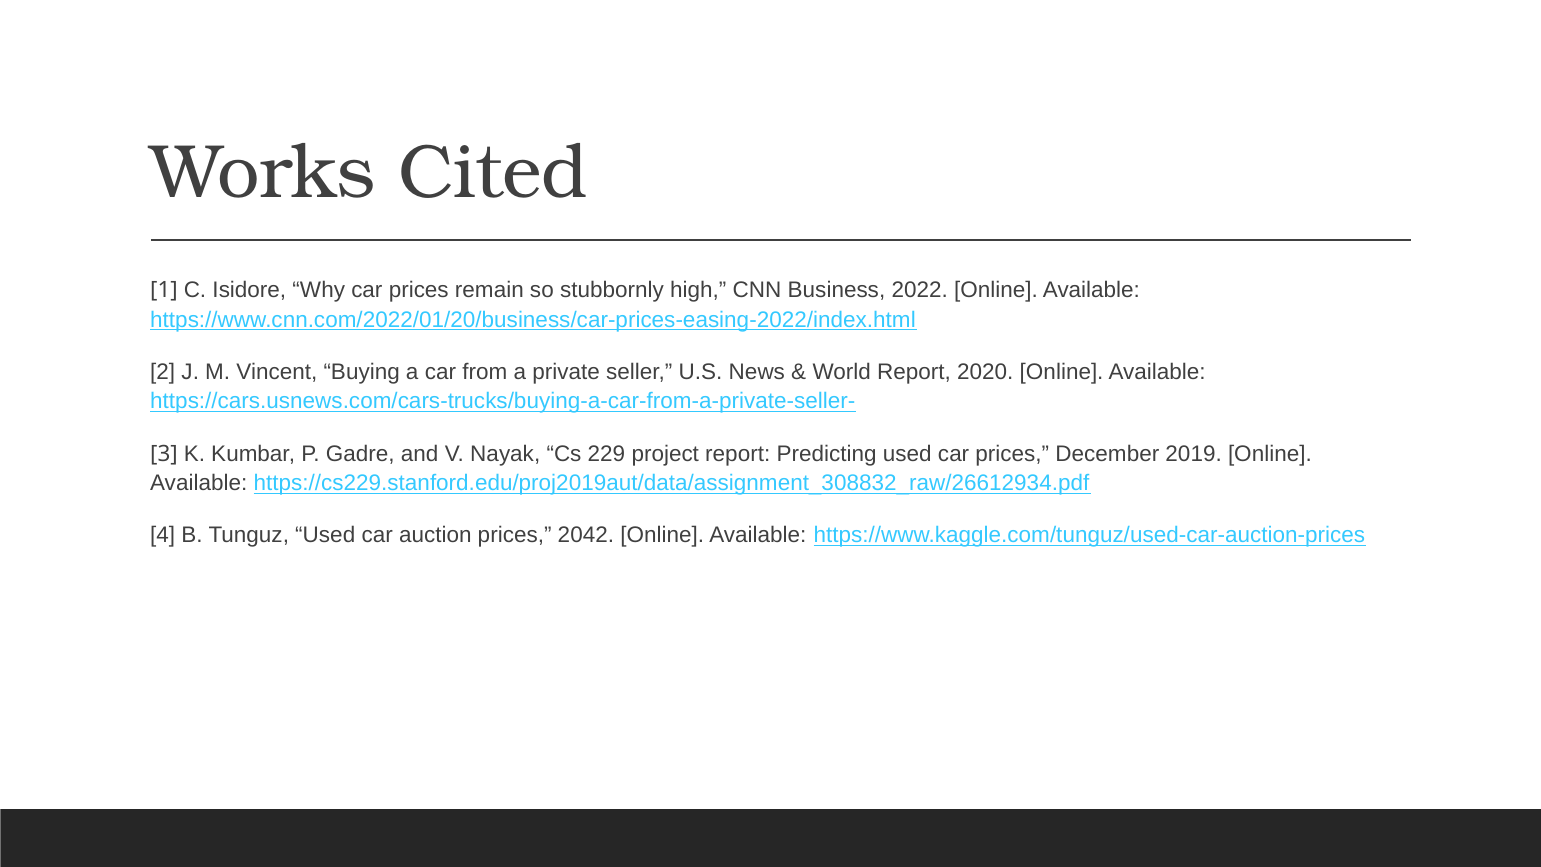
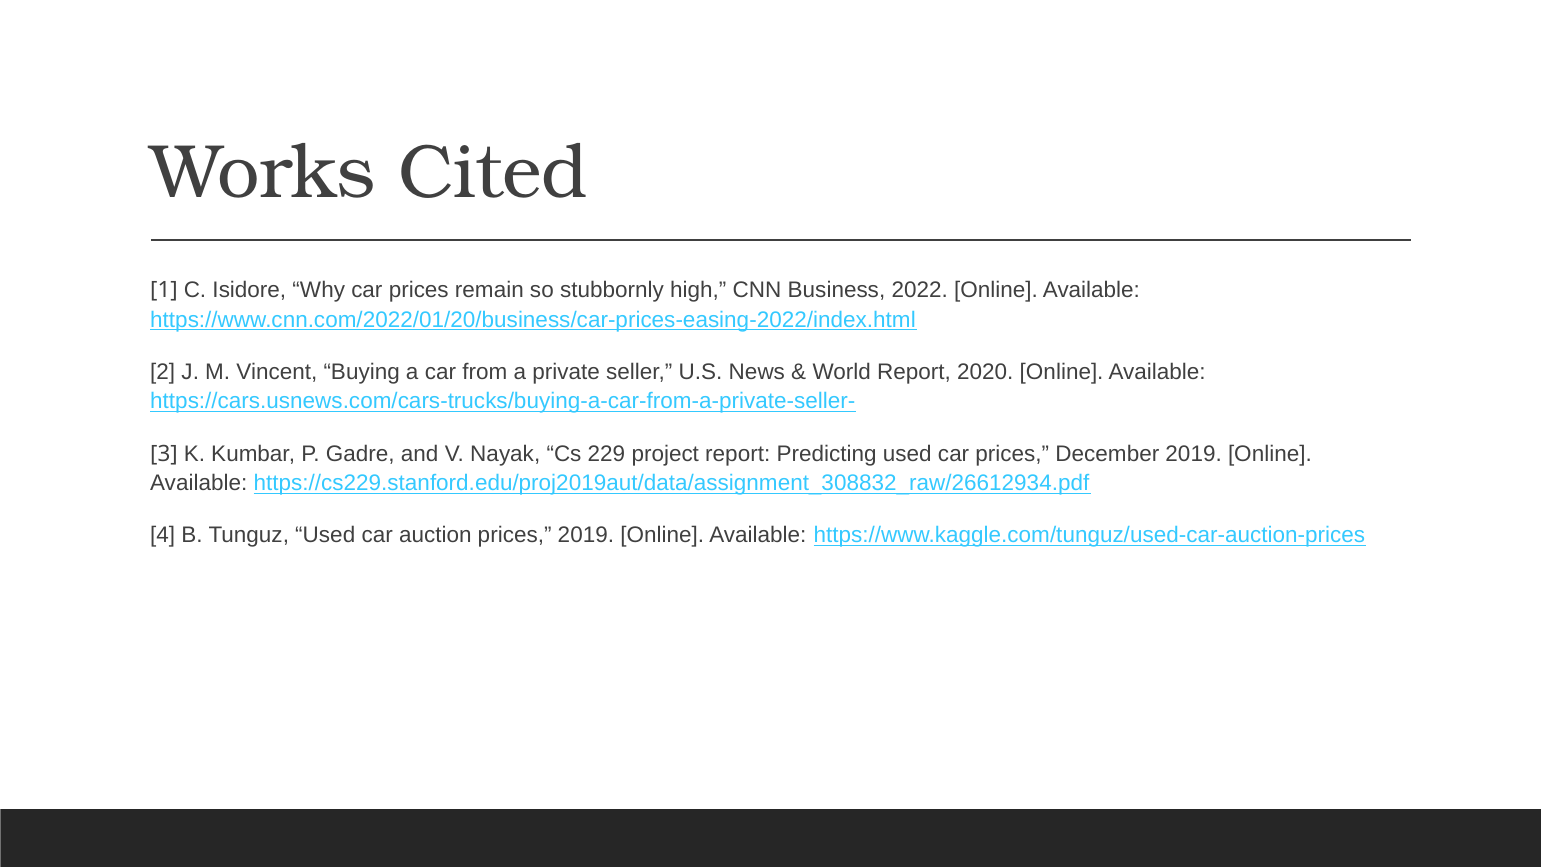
prices 2042: 2042 -> 2019 (586, 535)
